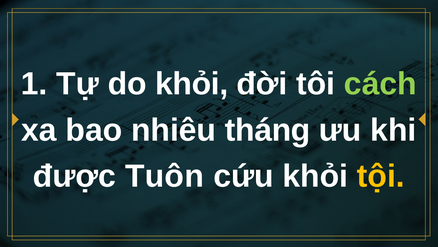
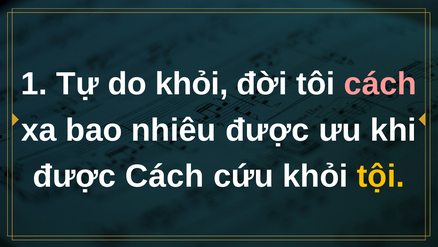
cách colour: light green -> pink (380, 84)
nhiêu tháng: tháng -> được (267, 130)
được Tuôn: Tuôn -> Cách (164, 176)
